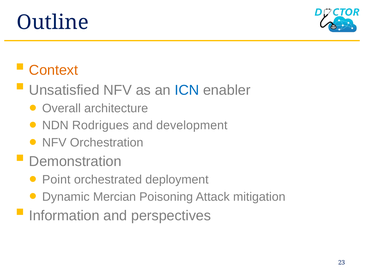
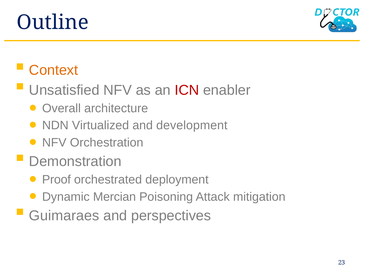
ICN colour: blue -> red (187, 90)
Rodrigues: Rodrigues -> Virtualized (100, 126)
Point: Point -> Proof (56, 180)
Information: Information -> Guimaraes (64, 216)
